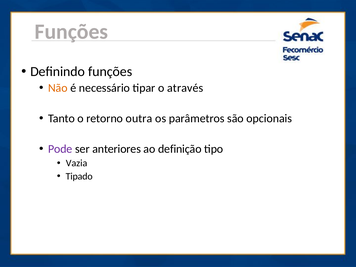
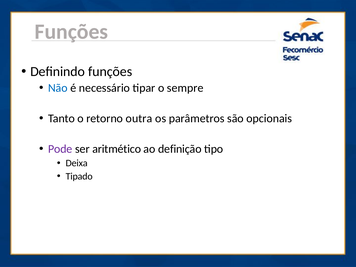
Não colour: orange -> blue (58, 88)
através: através -> sempre (185, 88)
anteriores: anteriores -> aritmético (117, 149)
Vazia: Vazia -> Deixa (77, 163)
